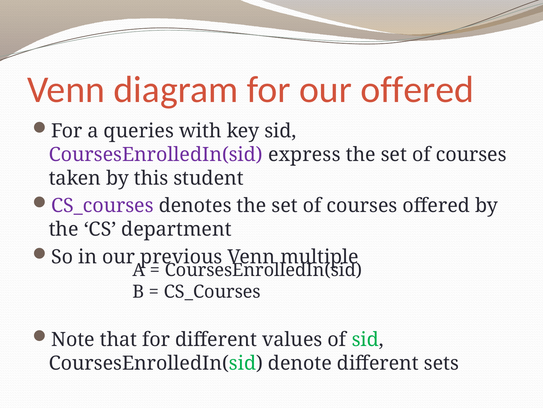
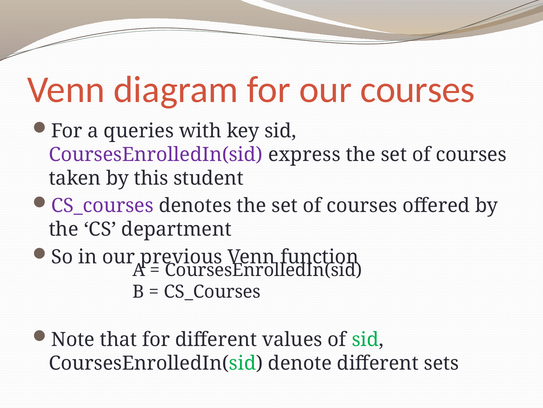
our offered: offered -> courses (417, 90)
multiple: multiple -> function (320, 257)
